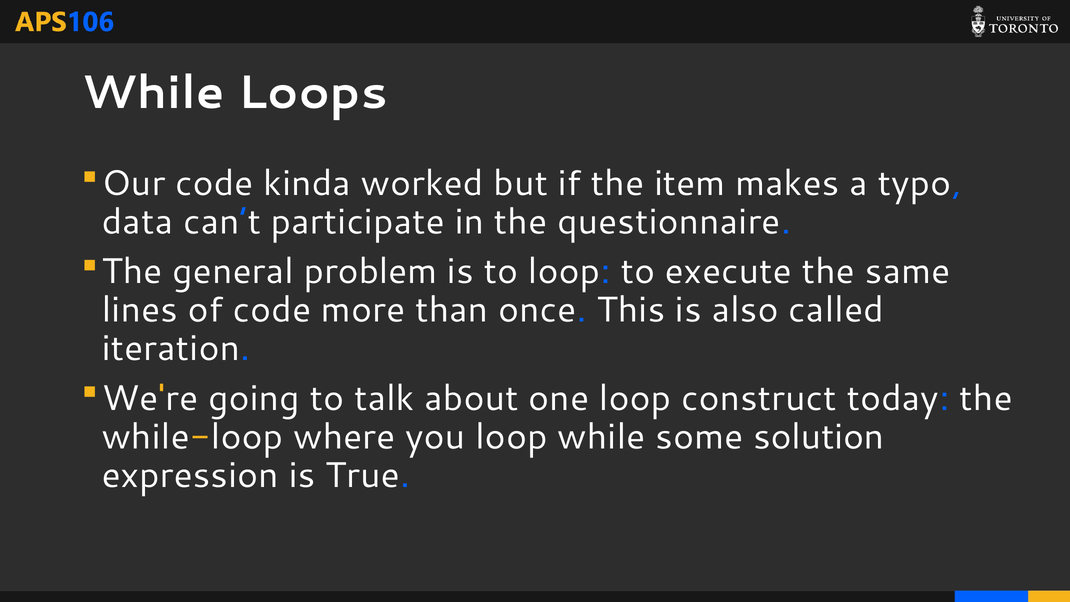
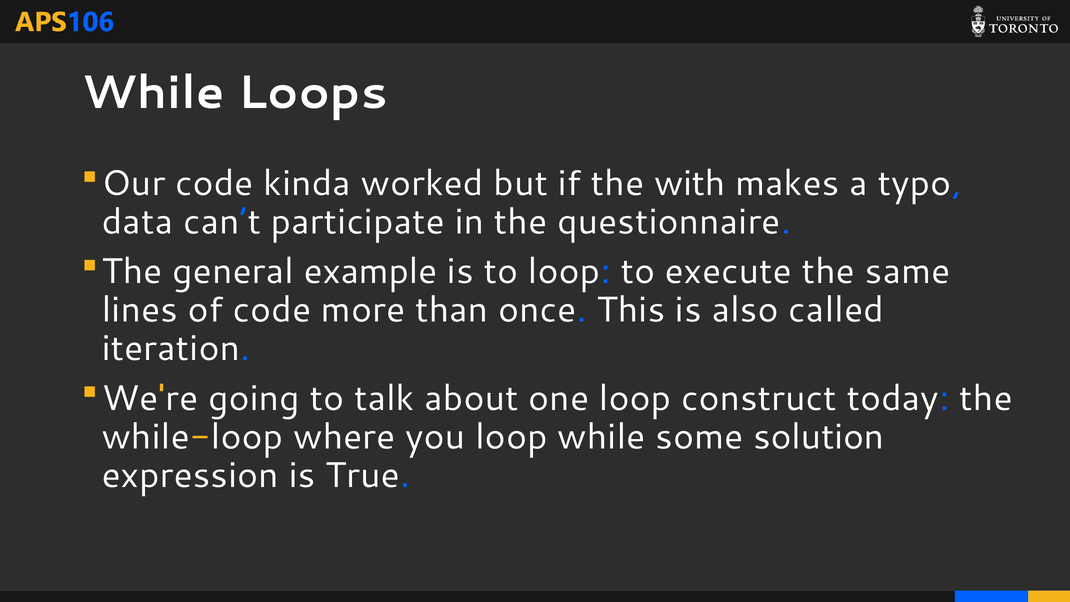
item: item -> with (690, 183)
problem: problem -> example (371, 272)
